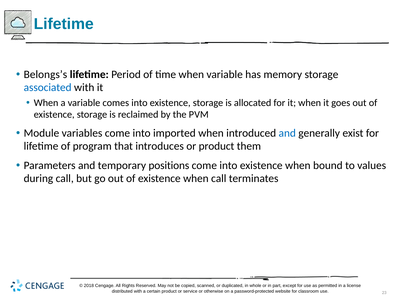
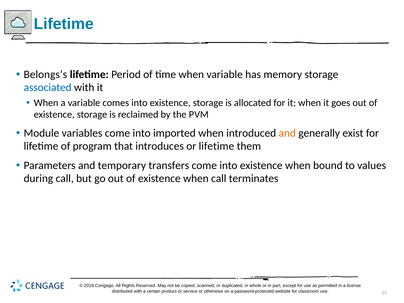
and colour: blue -> orange (287, 133)
or product: product -> lifetime (216, 146)
positions: positions -> transfers (169, 166)
